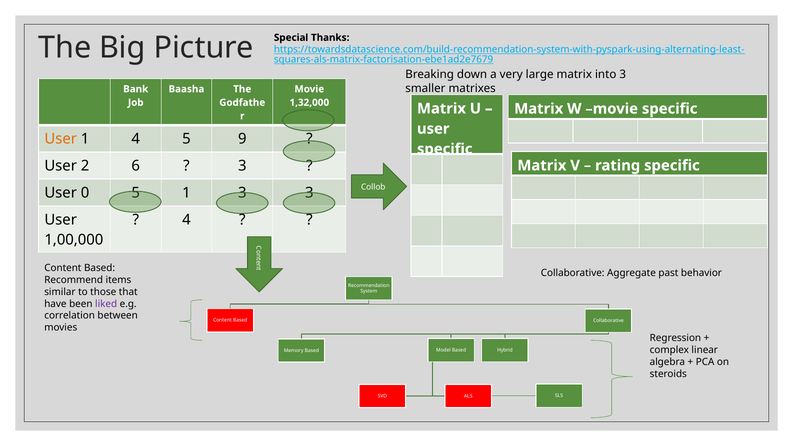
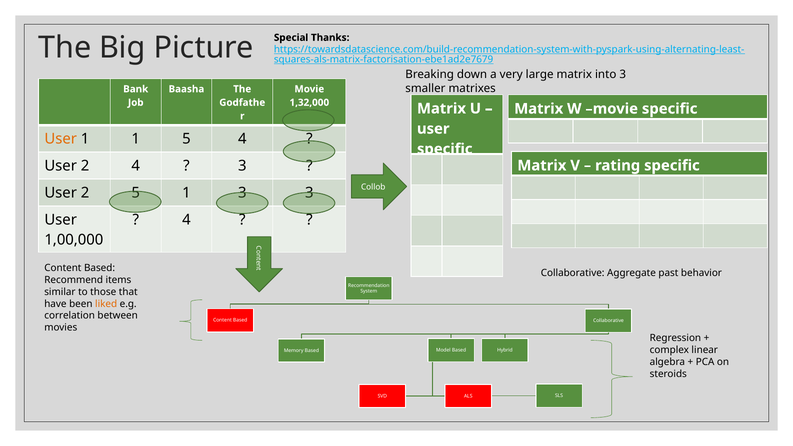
1 4: 4 -> 1 (136, 139)
5 9: 9 -> 4 (242, 139)
2 6: 6 -> 4 (136, 166)
0: 0 -> 2 (85, 193)
liked colour: purple -> orange (106, 304)
